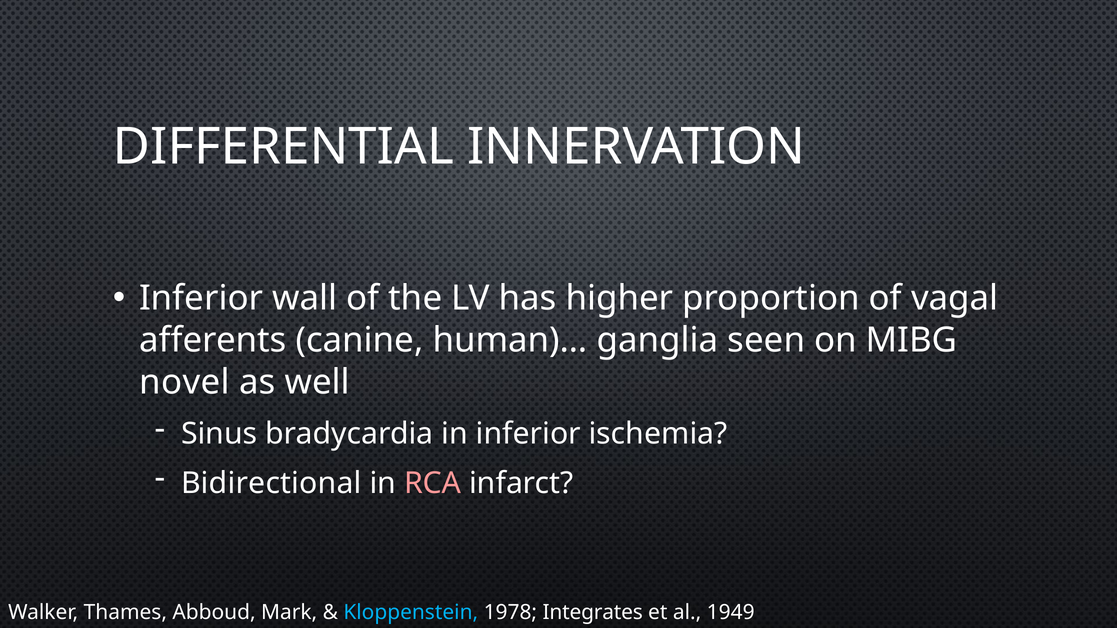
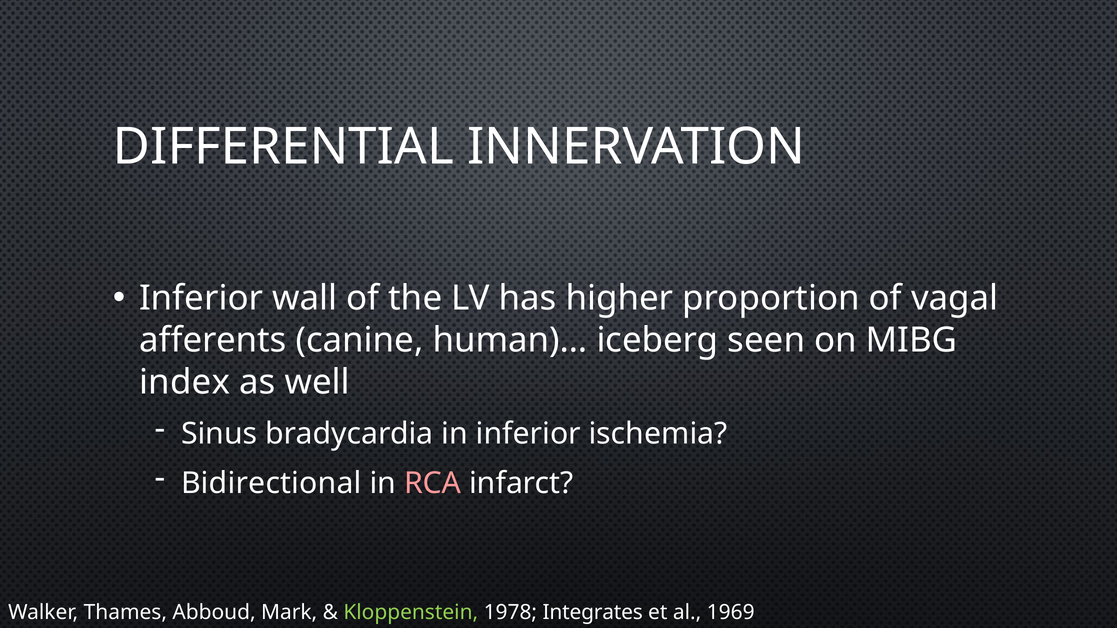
ganglia: ganglia -> iceberg (658, 340)
novel: novel -> index (185, 382)
Kloppenstein colour: light blue -> light green (411, 613)
1949: 1949 -> 1969 (731, 613)
